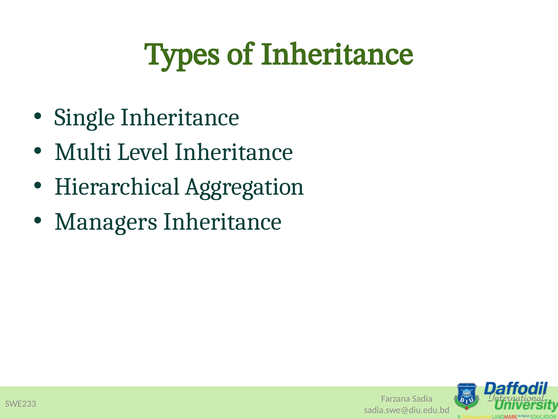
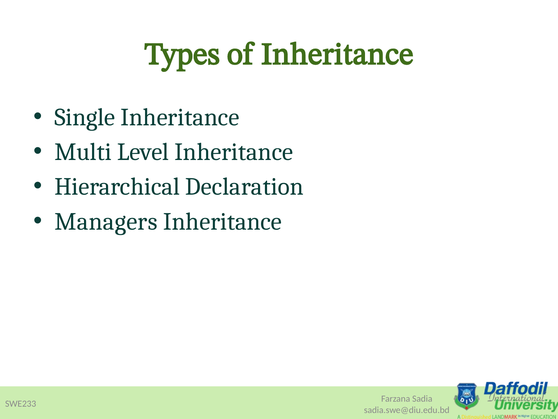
Aggregation: Aggregation -> Declaration (245, 187)
